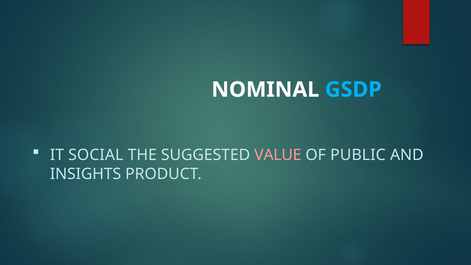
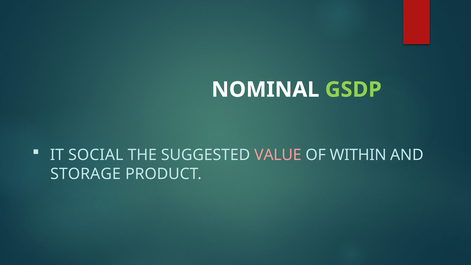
GSDP colour: light blue -> light green (353, 90)
PUBLIC: PUBLIC -> WITHIN (358, 155)
INSIGHTS: INSIGHTS -> STORAGE (85, 174)
